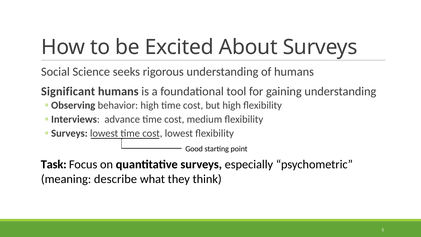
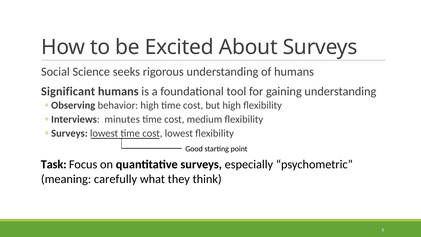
advance: advance -> minutes (122, 119)
describe: describe -> carefully (116, 179)
